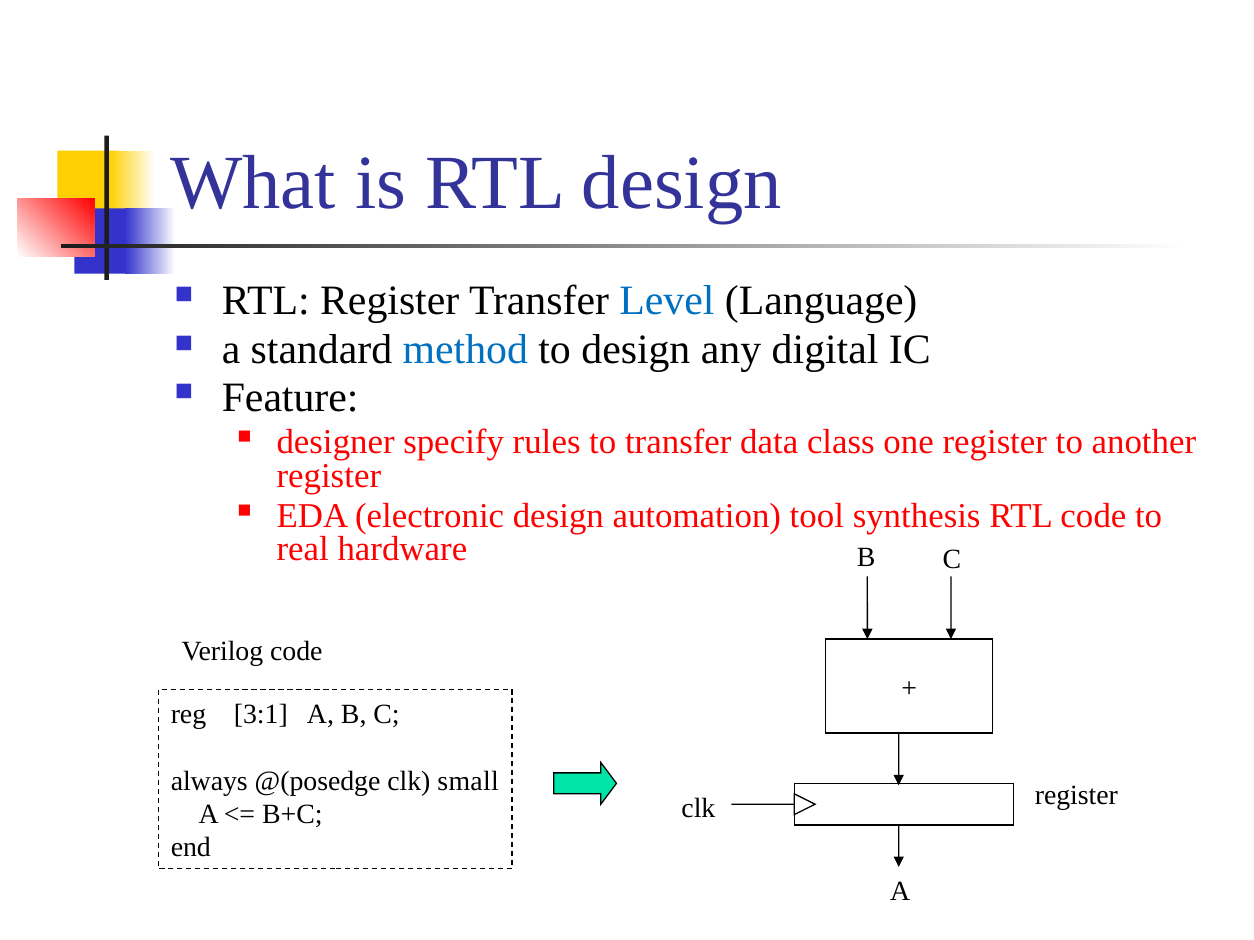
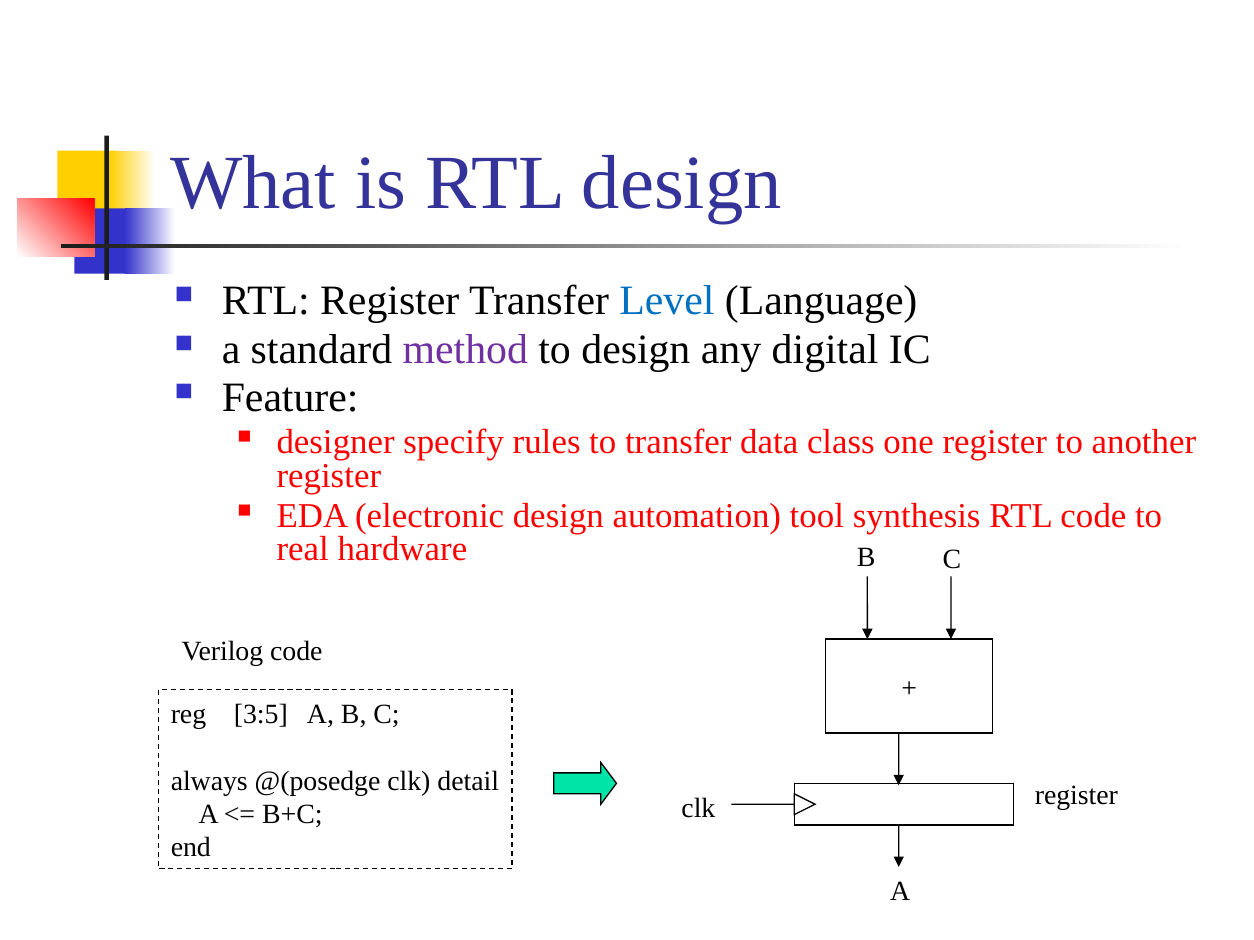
method colour: blue -> purple (465, 350)
3:1: 3:1 -> 3:5 (261, 715)
small: small -> detail (468, 781)
